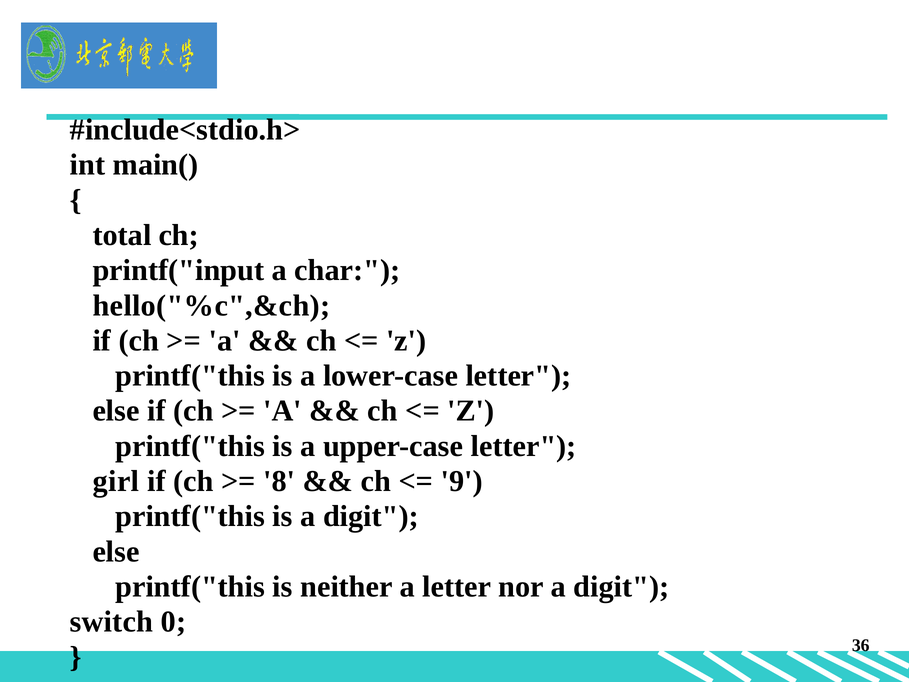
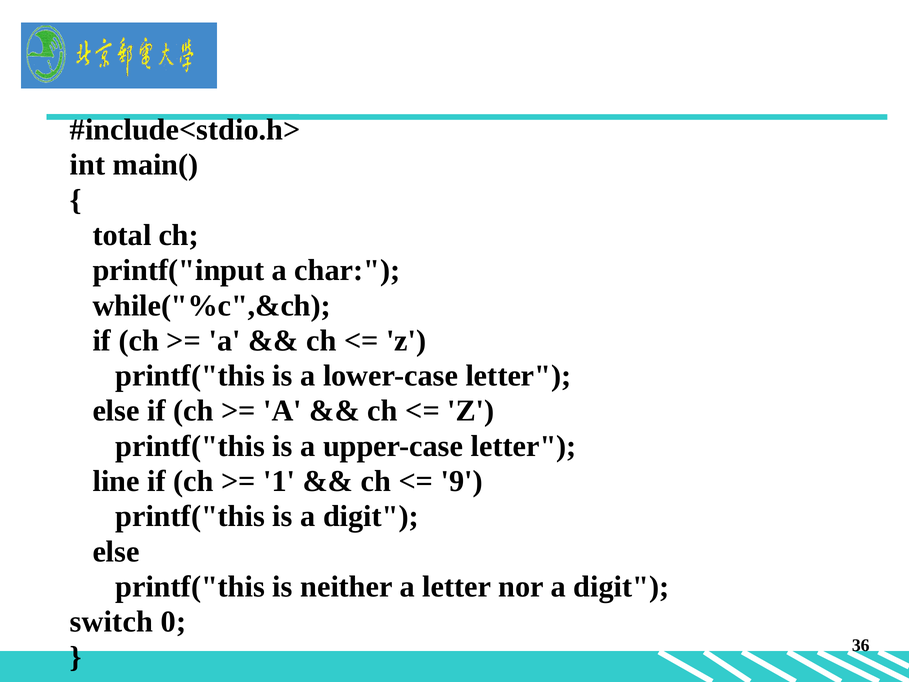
hello("%c",&ch: hello("%c",&ch -> while("%c",&ch (212, 305)
girl: girl -> line (116, 481)
8: 8 -> 1 (279, 481)
